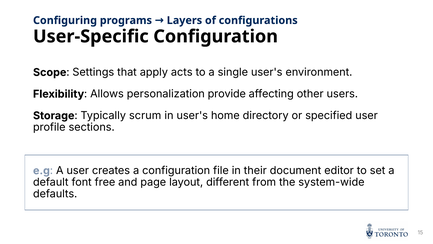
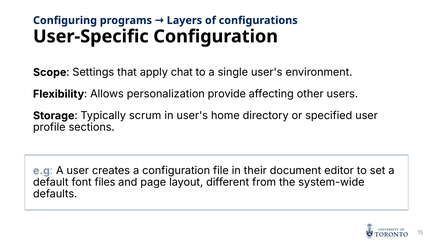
acts: acts -> chat (182, 72)
free: free -> files (105, 182)
